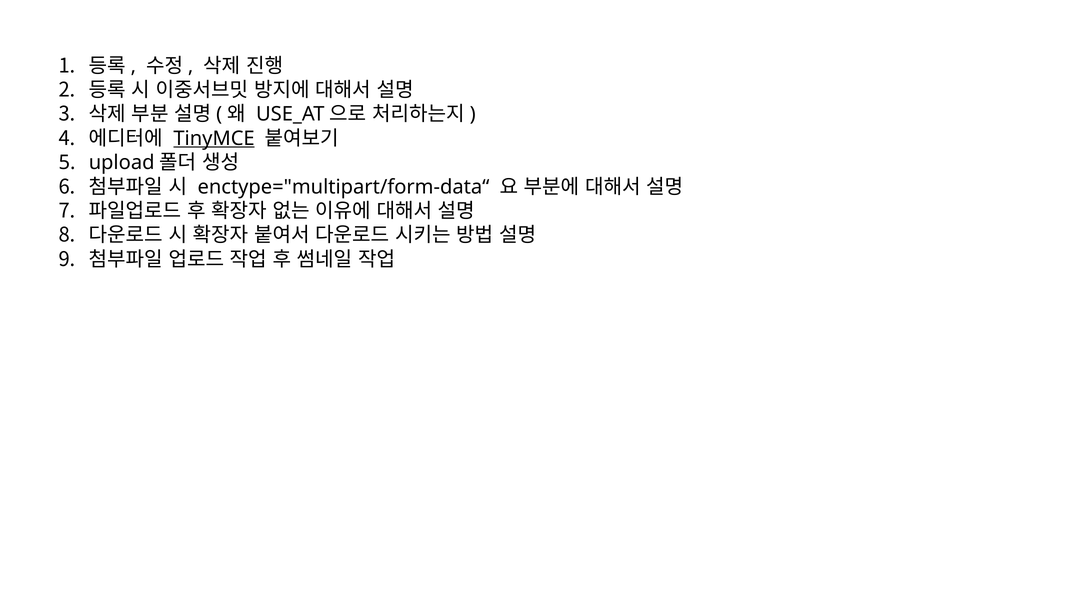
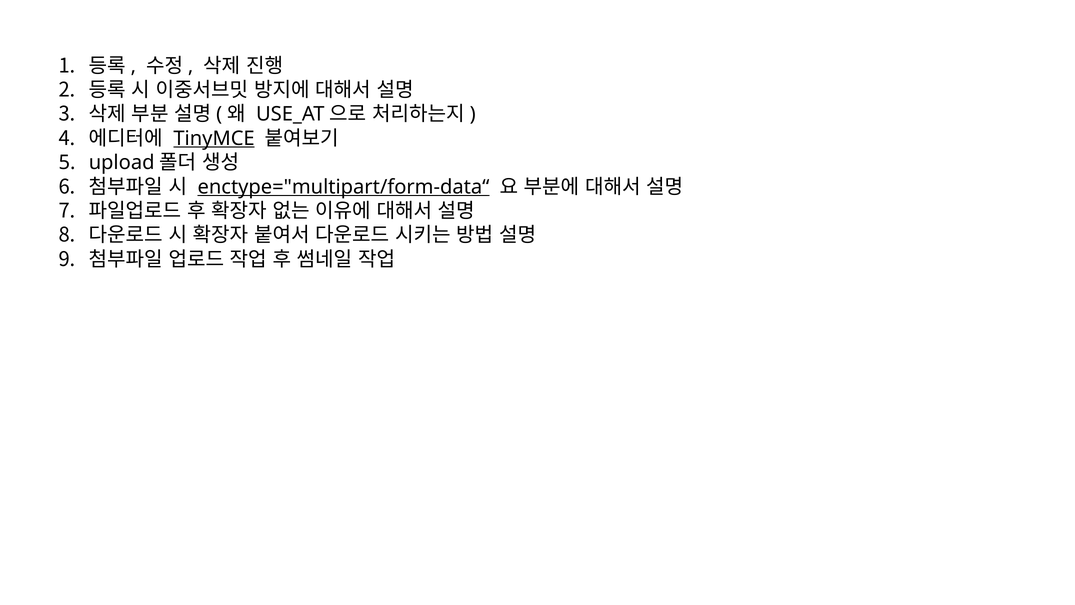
enctype="multipart/form-data“ underline: none -> present (344, 187)
